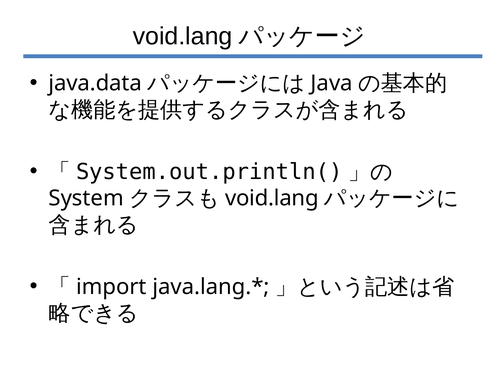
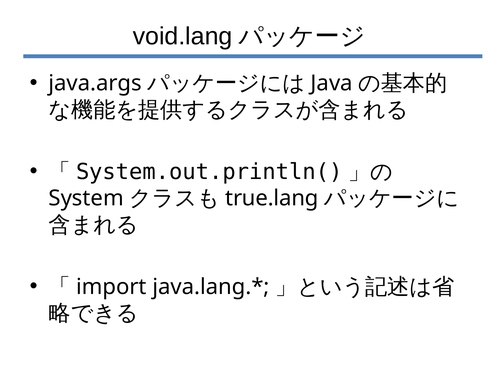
java.data: java.data -> java.args (95, 83)
void.lang: void.lang -> true.lang (272, 199)
